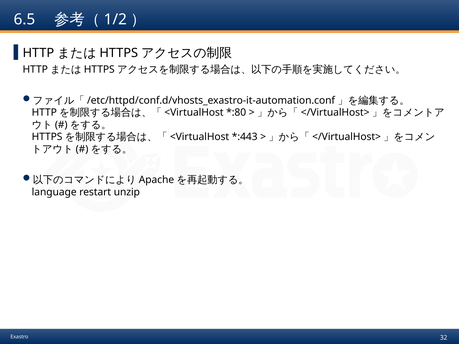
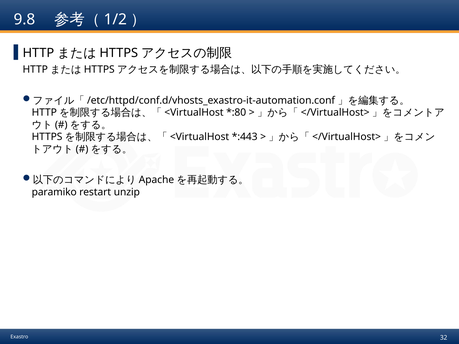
6.5: 6.5 -> 9.8 (24, 19)
language: language -> paramiko (54, 192)
